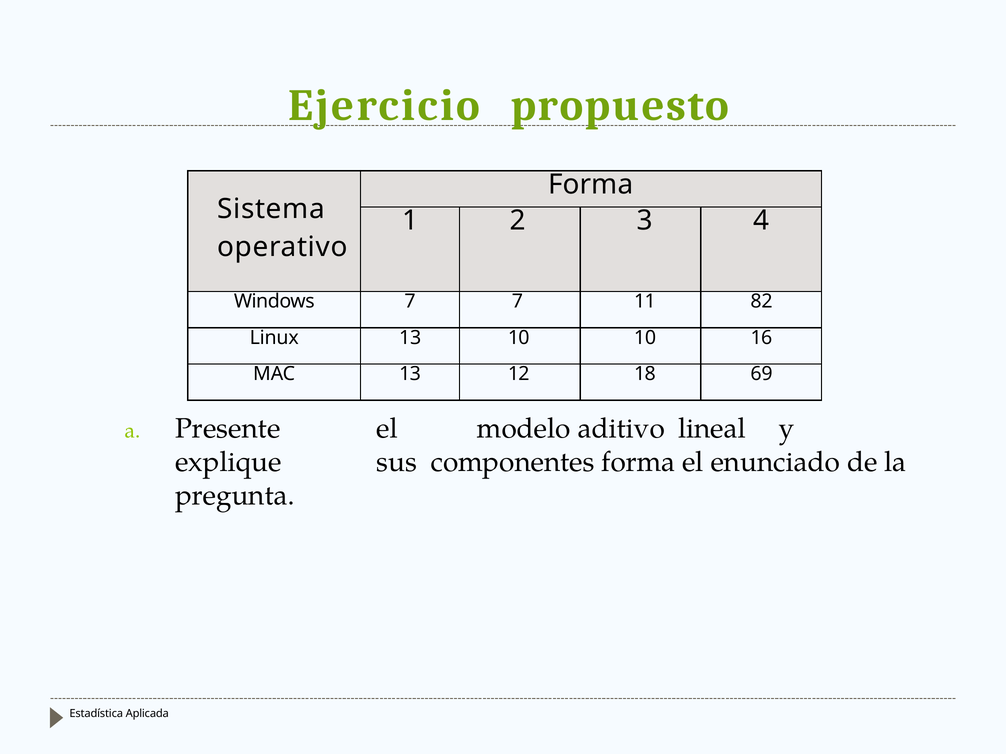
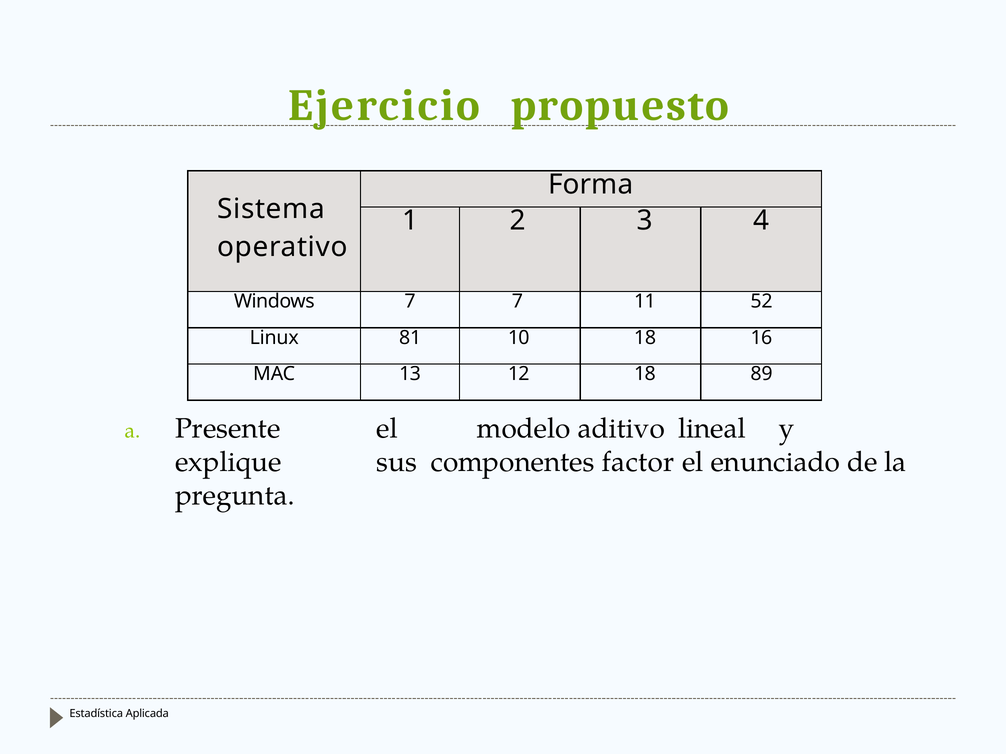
82: 82 -> 52 (761, 302)
Linux 13: 13 -> 81 (410, 338)
10 10: 10 -> 18 (645, 338)
69: 69 -> 89 (761, 374)
componentes forma: forma -> factor (638, 463)
